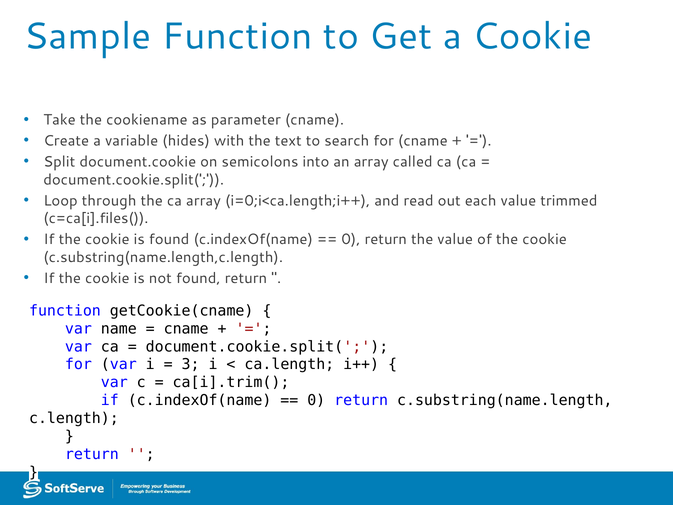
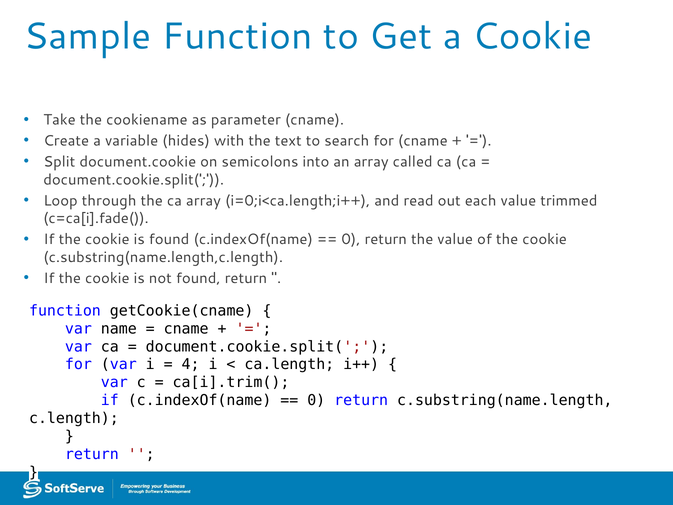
c=ca[i].files(: c=ca[i].files( -> c=ca[i].fade( (96, 218)
3: 3 -> 4 (191, 364)
